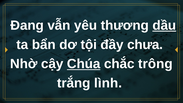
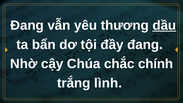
đầy chưa: chưa -> đang (145, 45)
Chúa underline: present -> none (84, 64)
trông: trông -> chính (156, 64)
